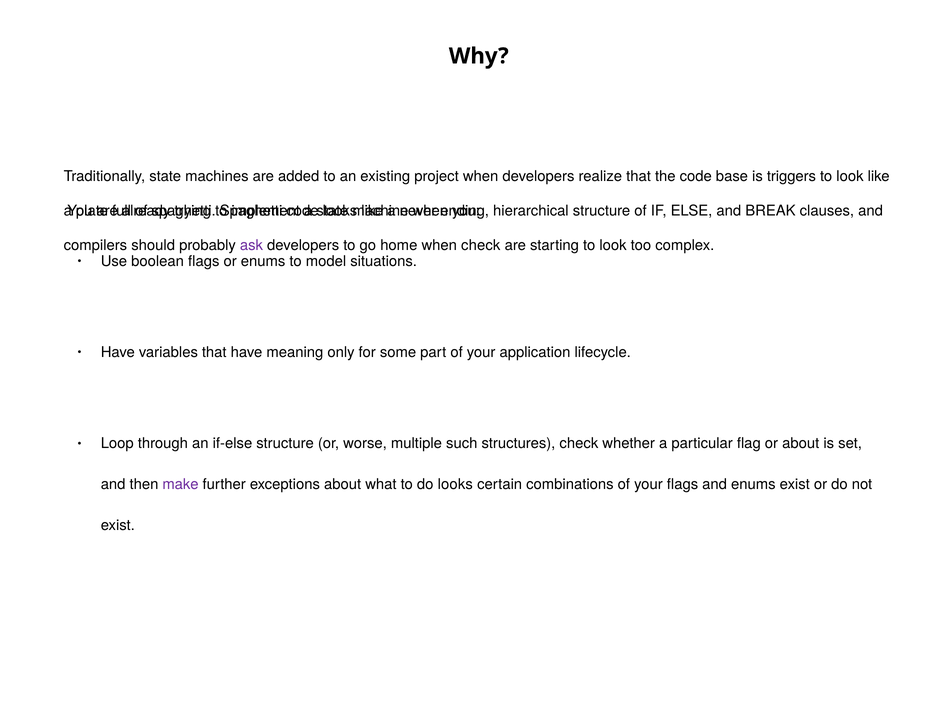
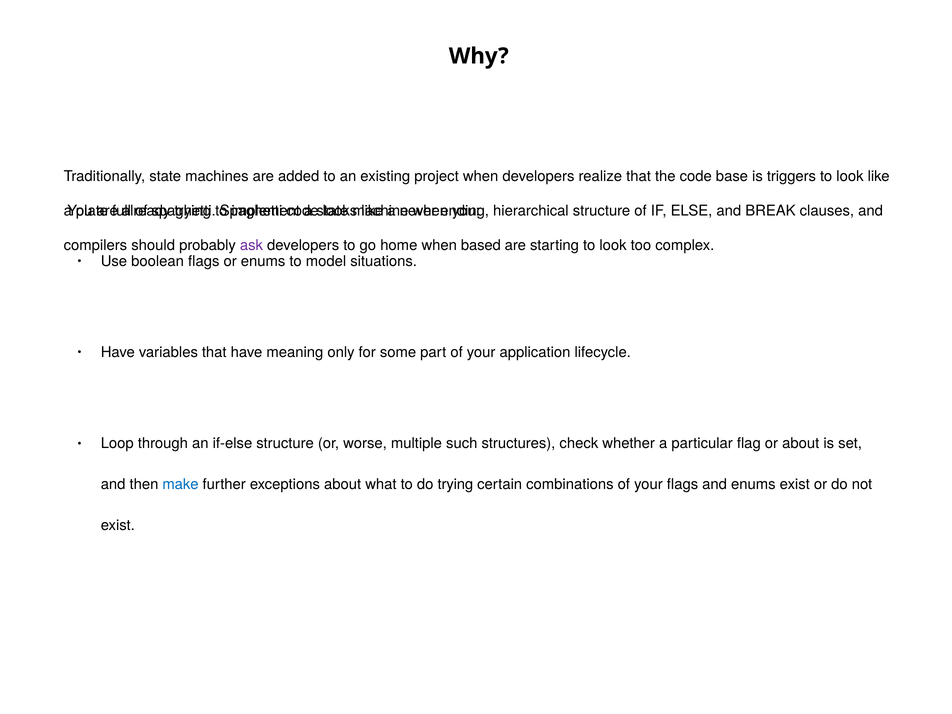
when check: check -> based (481, 245)
make colour: purple -> blue (180, 484)
do looks: looks -> trying (455, 484)
